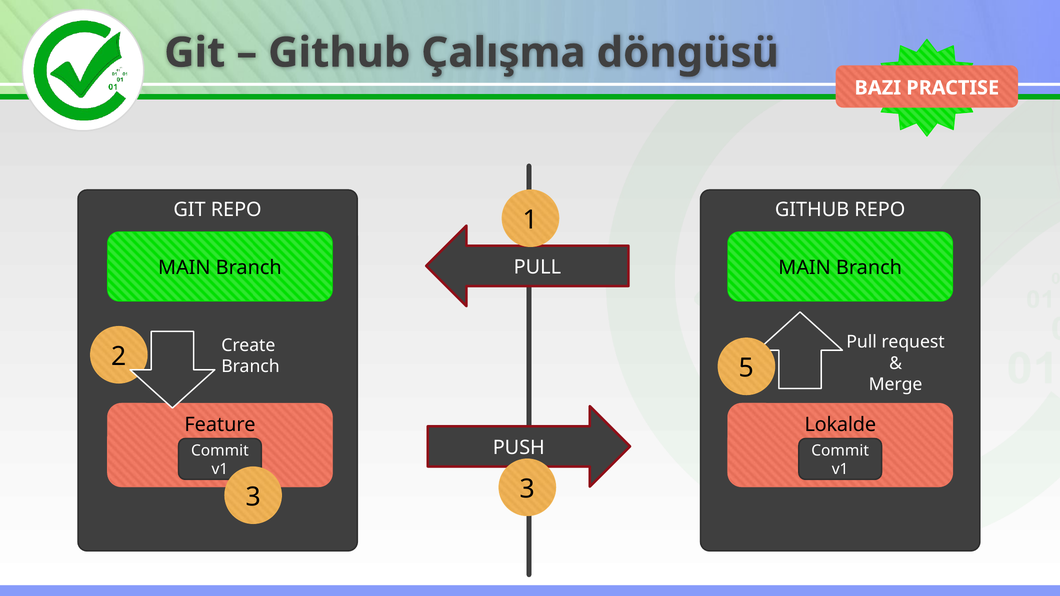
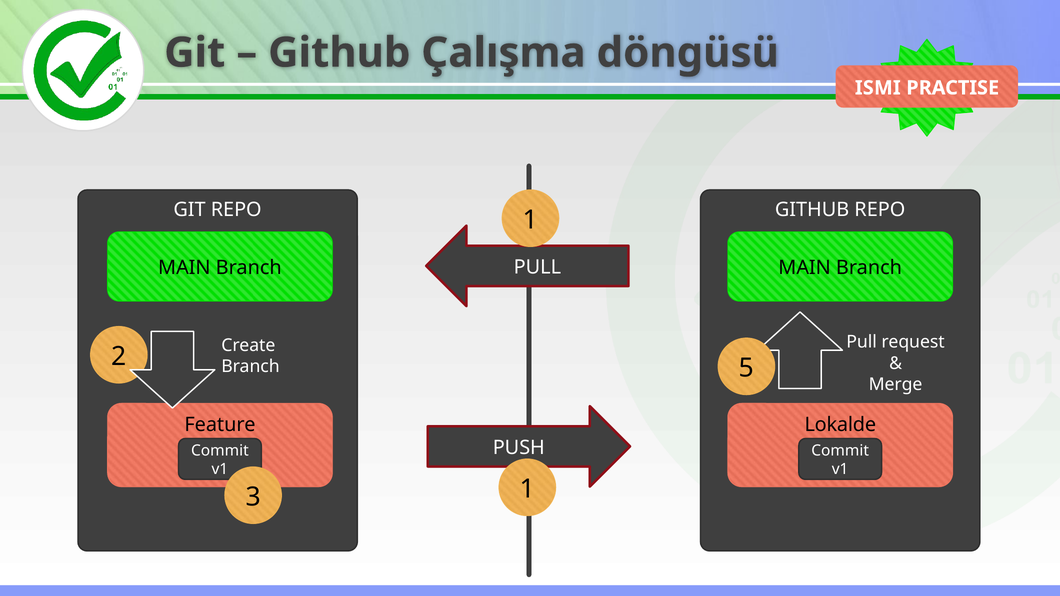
BAZI: BAZI -> ISMI (878, 88)
3 3: 3 -> 1 (527, 489)
